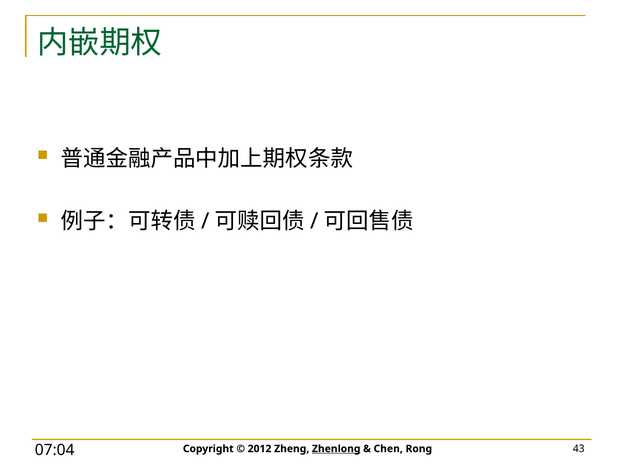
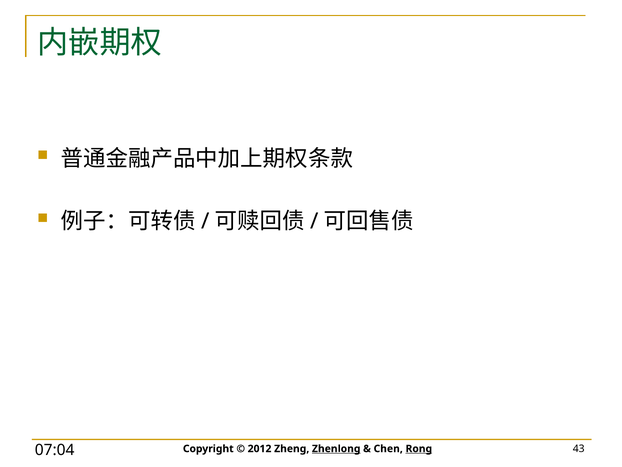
Rong underline: none -> present (419, 448)
